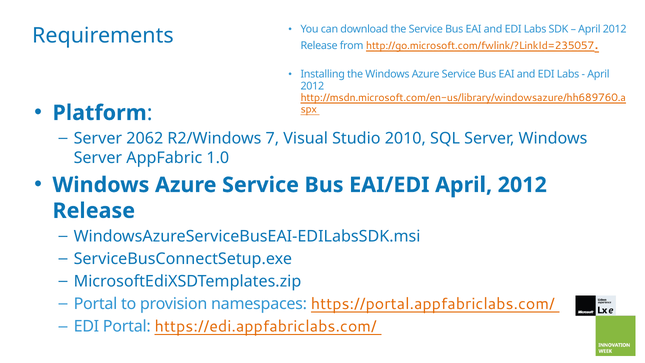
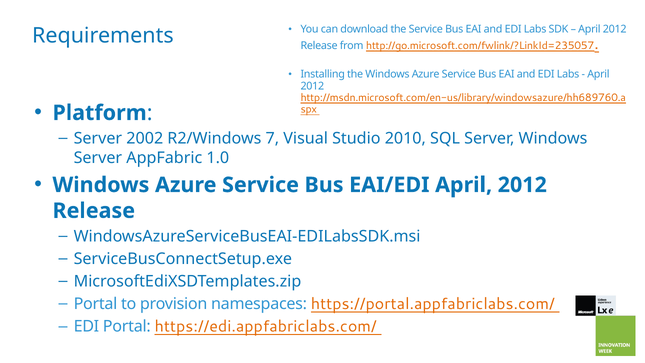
2062: 2062 -> 2002 (145, 138)
